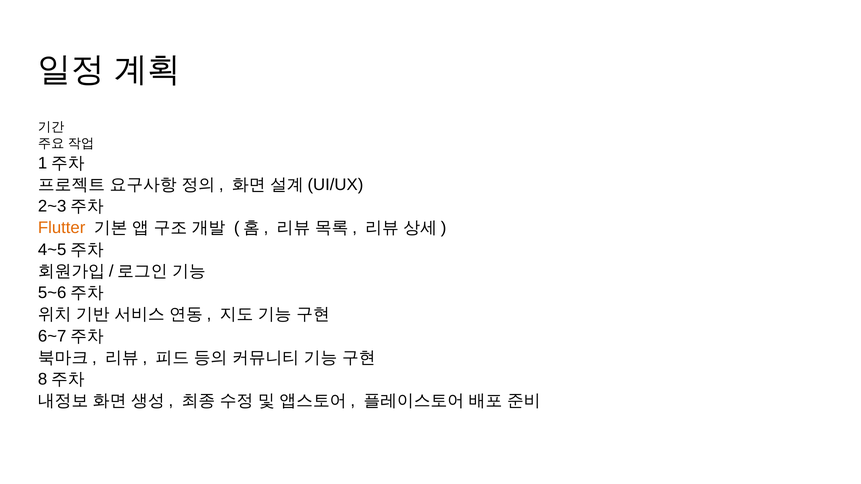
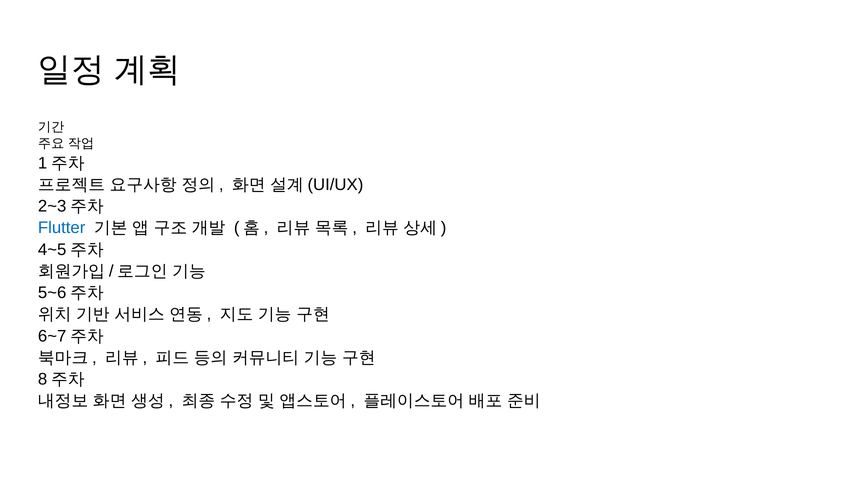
Flutter colour: orange -> blue (62, 228)
